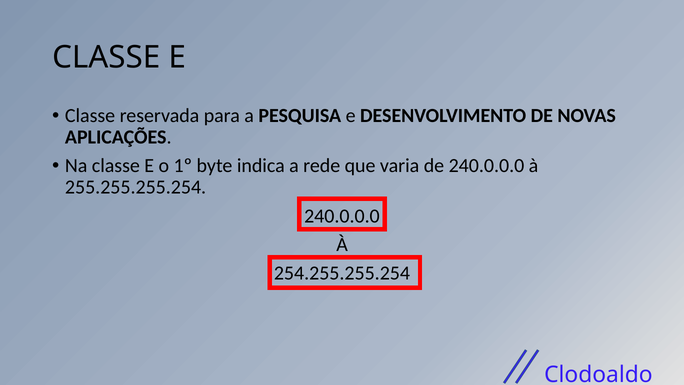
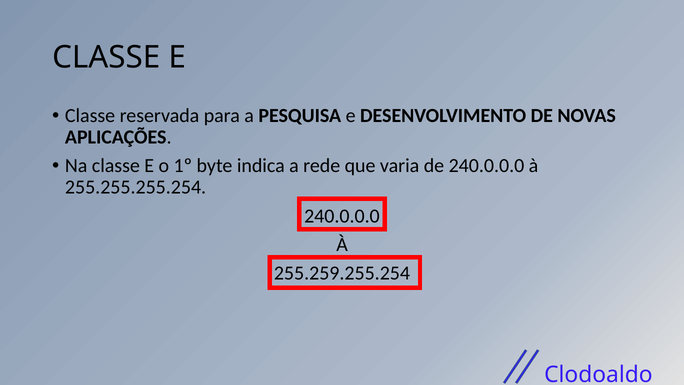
254.255.255.254: 254.255.255.254 -> 255.259.255.254 (342, 273)
